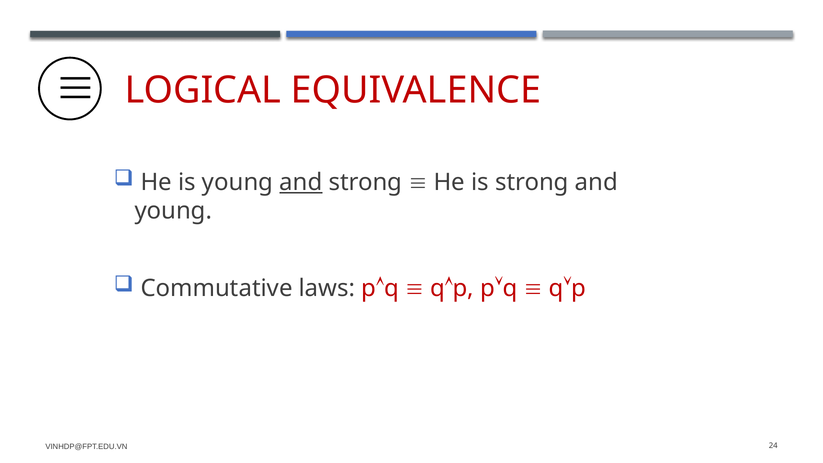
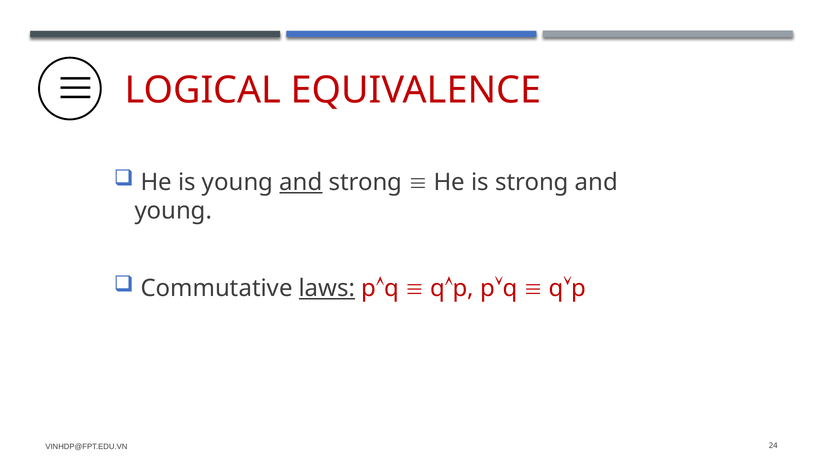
laws underline: none -> present (327, 288)
